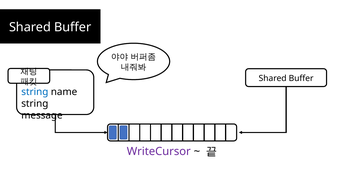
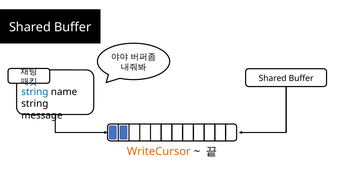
WriteCursor colour: purple -> orange (159, 151)
